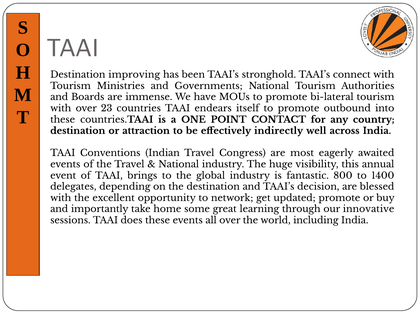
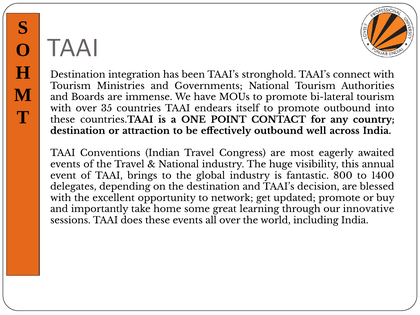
improving: improving -> integration (134, 75)
23: 23 -> 35 (107, 108)
effectively indirectly: indirectly -> outbound (279, 131)
